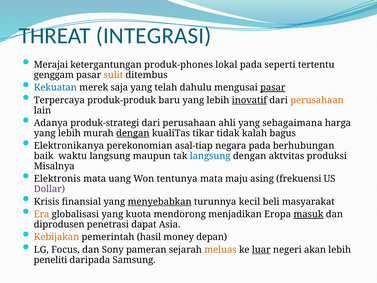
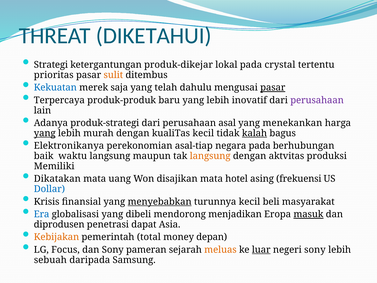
INTEGRASI: INTEGRASI -> DIKETAHUI (154, 36)
Merajai: Merajai -> Strategi (51, 65)
produk-phones: produk-phones -> produk-dikejar (179, 65)
seperti: seperti -> crystal (280, 65)
genggam: genggam -> prioritas (54, 75)
inovatif underline: present -> none (249, 100)
perusahaan colour: orange -> purple (317, 100)
ahli: ahli -> asal (227, 123)
sebagaimana: sebagaimana -> menekankan (292, 123)
yang underline: none -> present (45, 133)
dengan underline: present -> none (133, 133)
kualiTas tikar: tikar -> kecil (203, 133)
kalah underline: none -> present (255, 133)
langsung colour: blue -> orange (210, 156)
Misalnya: Misalnya -> Memiliki (54, 166)
Elektronis: Elektronis -> Dikatakan (57, 179)
tentunya: tentunya -> disajikan (177, 179)
maju: maju -> hotel (237, 179)
Dollar colour: purple -> blue (49, 189)
Era colour: orange -> blue (42, 214)
kuota: kuota -> dibeli (138, 214)
hasil: hasil -> total (149, 237)
negeri akan: akan -> sony (315, 250)
peneliti: peneliti -> sebuah (50, 260)
